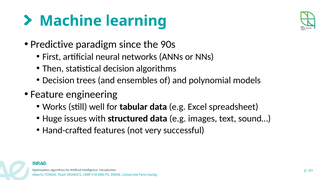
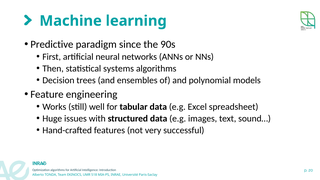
statistical decision: decision -> systems (119, 68)
